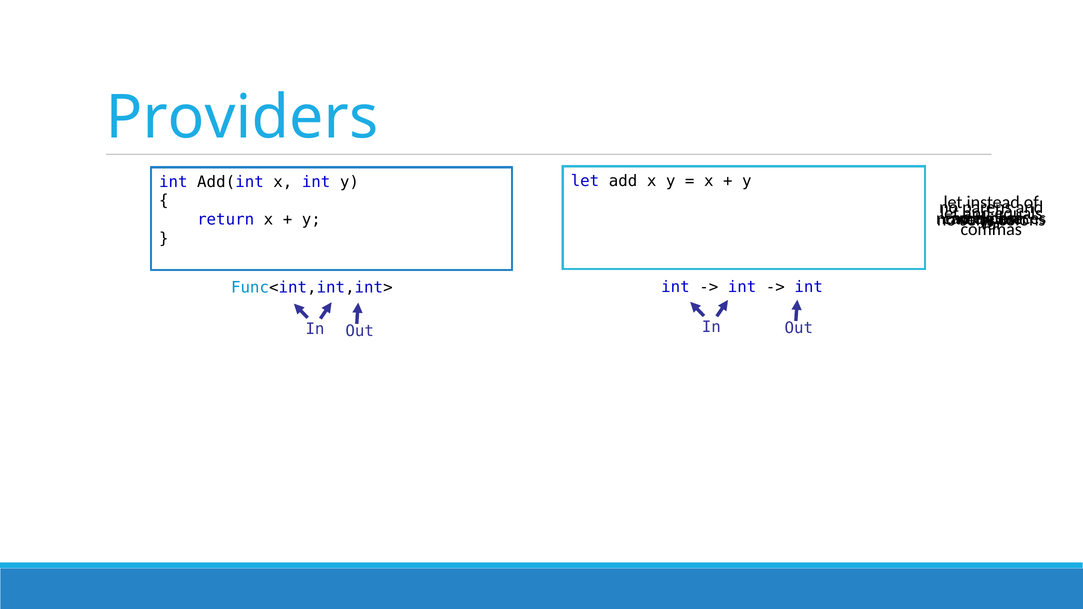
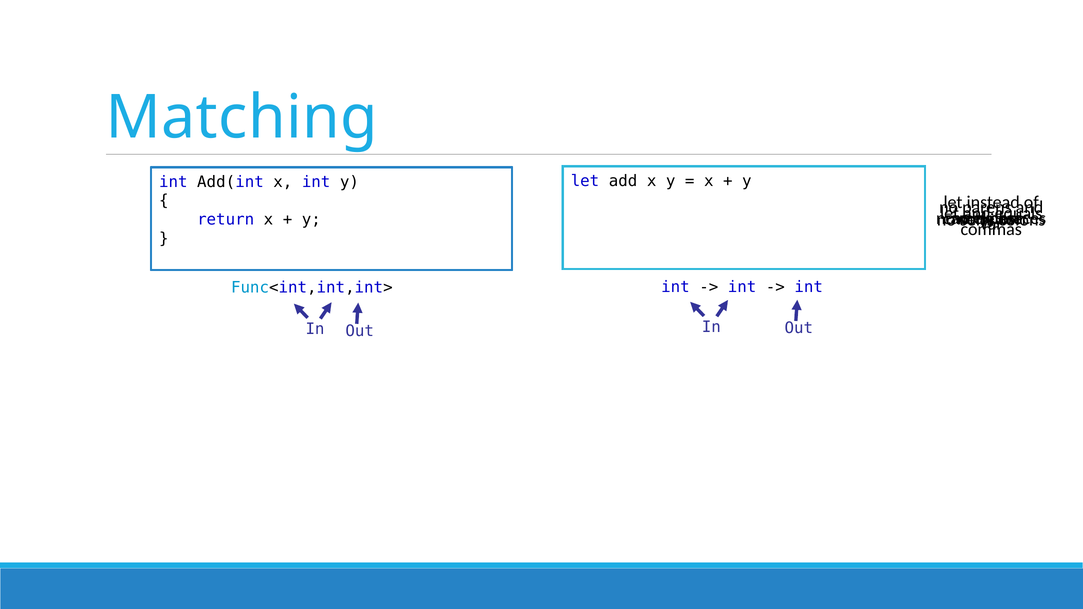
Providers: Providers -> Matching (242, 118)
